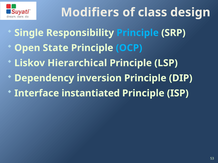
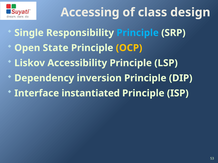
Modifiers: Modifiers -> Accessing (90, 12)
OCP colour: light blue -> yellow (129, 48)
Hierarchical: Hierarchical -> Accessibility (77, 63)
